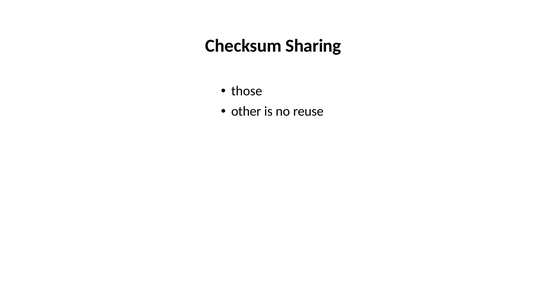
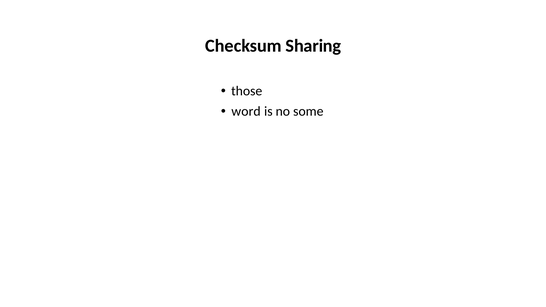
other: other -> word (246, 112)
reuse: reuse -> some (308, 112)
